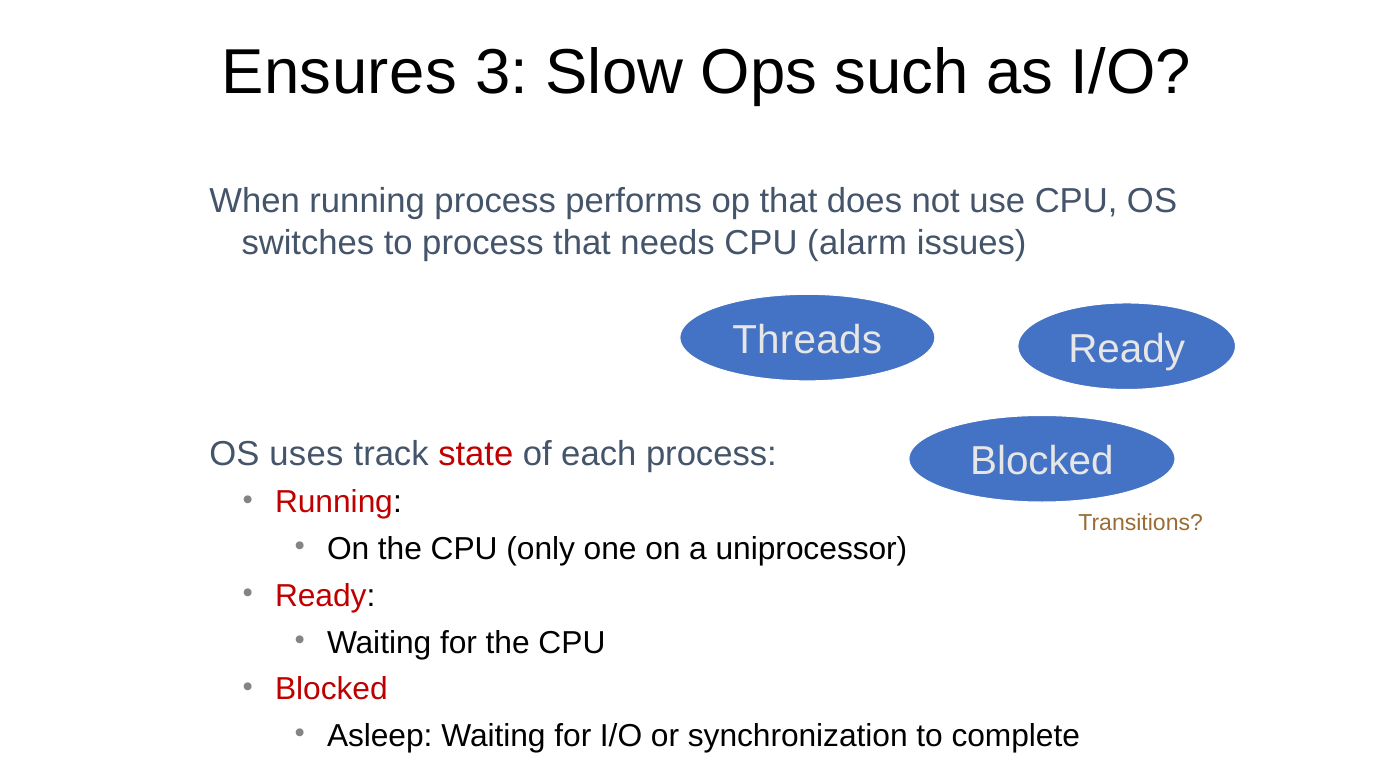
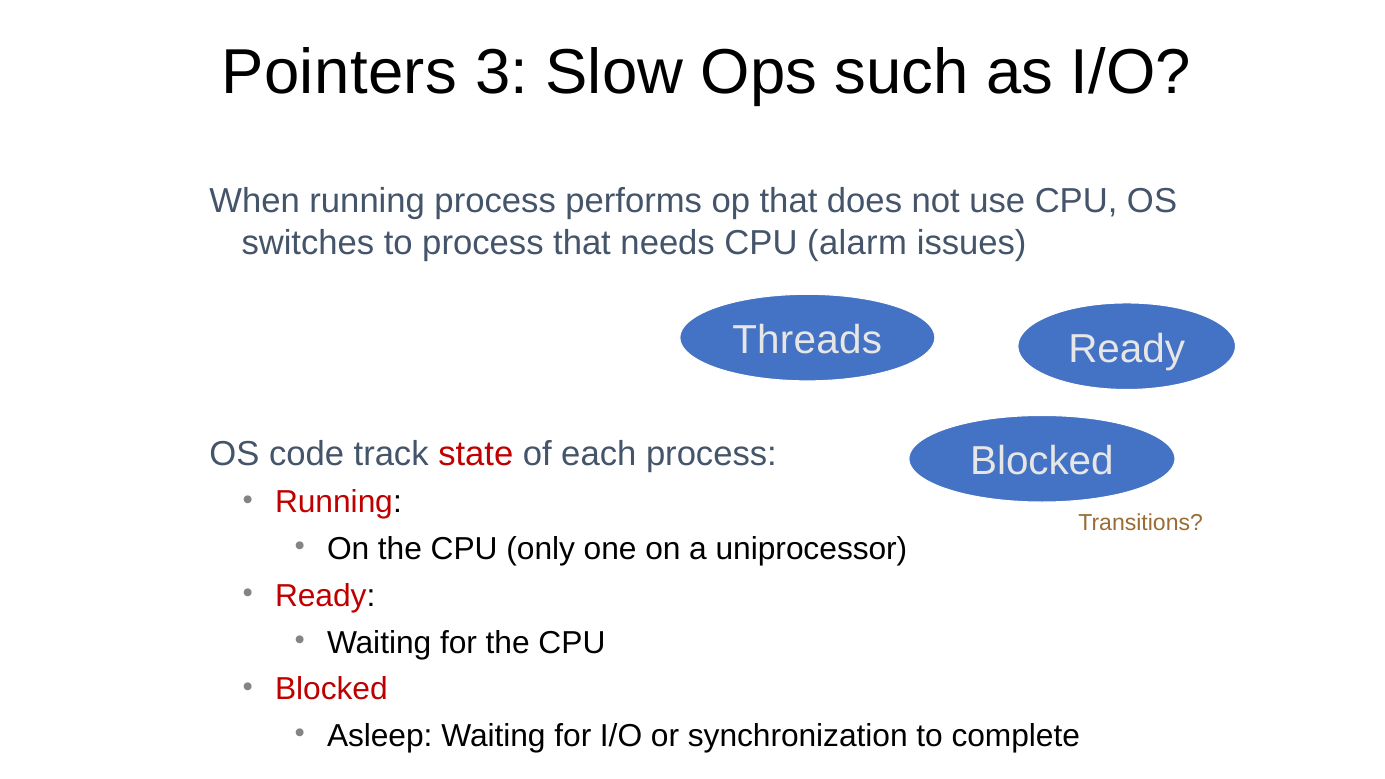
Ensures: Ensures -> Pointers (339, 72)
uses: uses -> code (307, 454)
